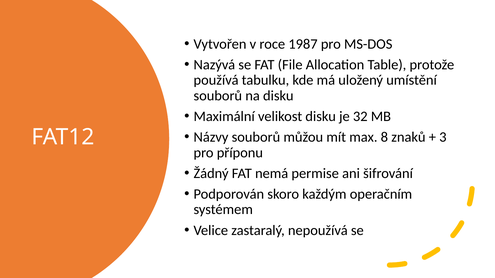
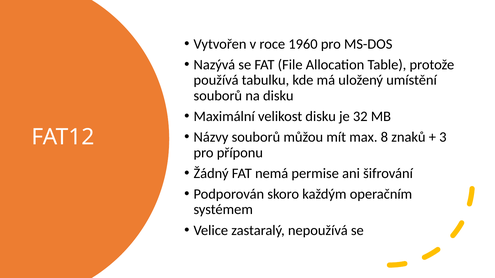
1987: 1987 -> 1960 (303, 44)
